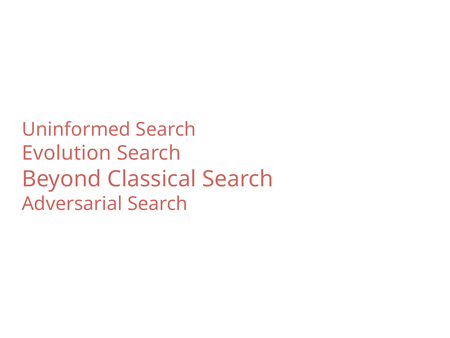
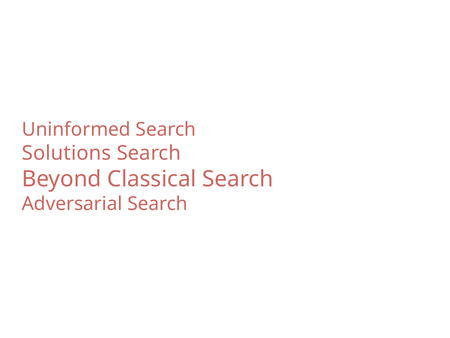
Evolution: Evolution -> Solutions (67, 153)
